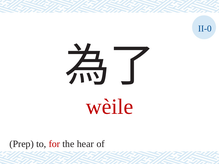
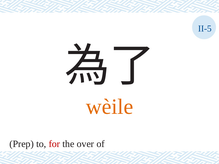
II-0: II-0 -> II-5 (205, 29)
wèile colour: red -> orange (110, 107)
hear: hear -> over (85, 144)
